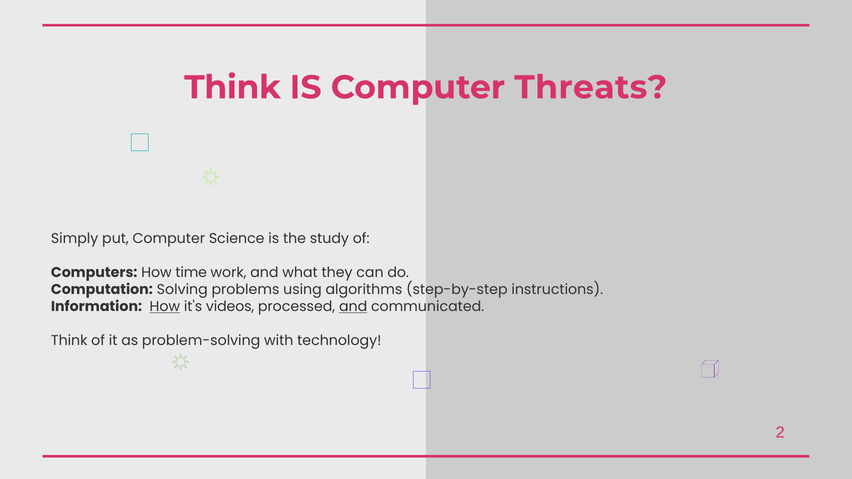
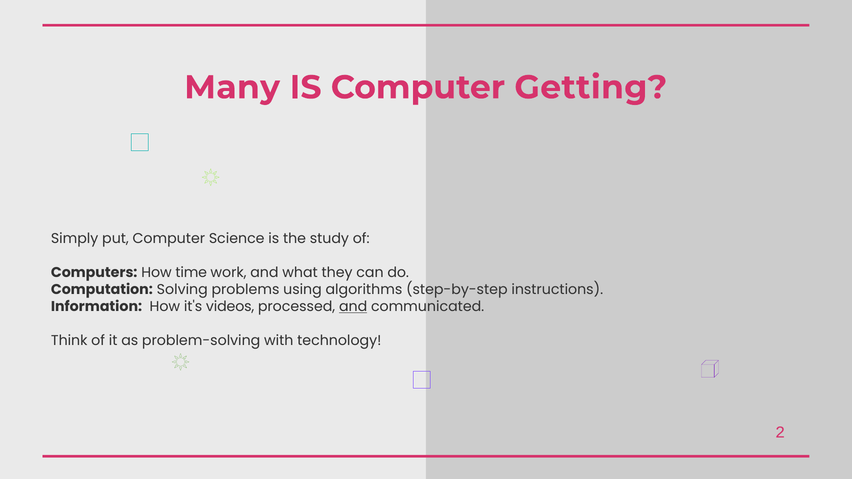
Think: Think -> Many (232, 87)
Threats: Threats -> Getting (591, 87)
How underline: present -> none (165, 307)
